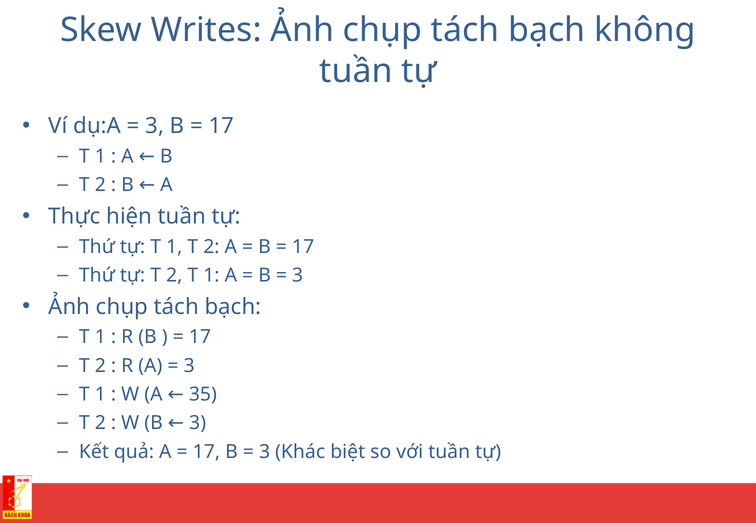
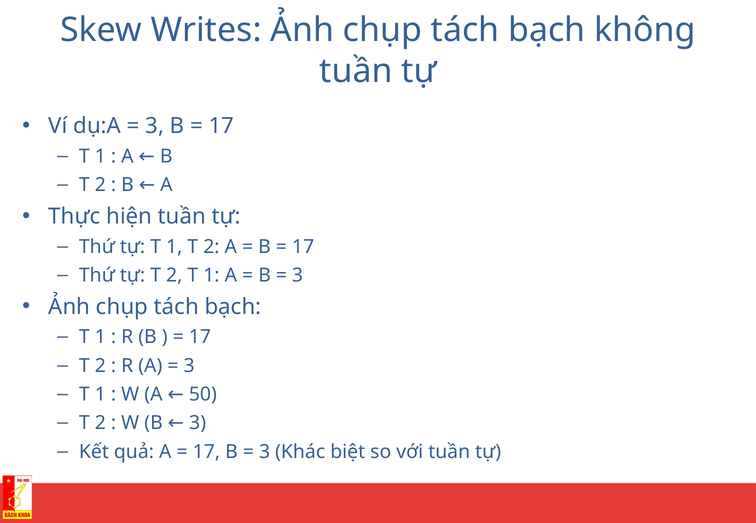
35: 35 -> 50 (203, 395)
